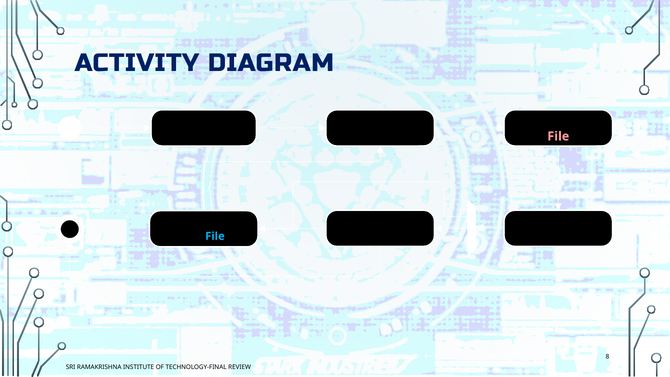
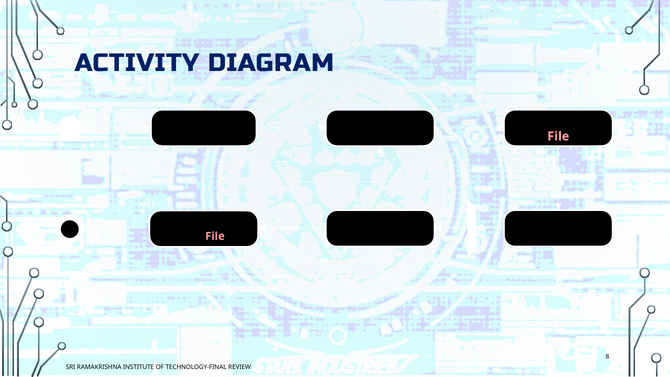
File colour: light blue -> pink (215, 236)
